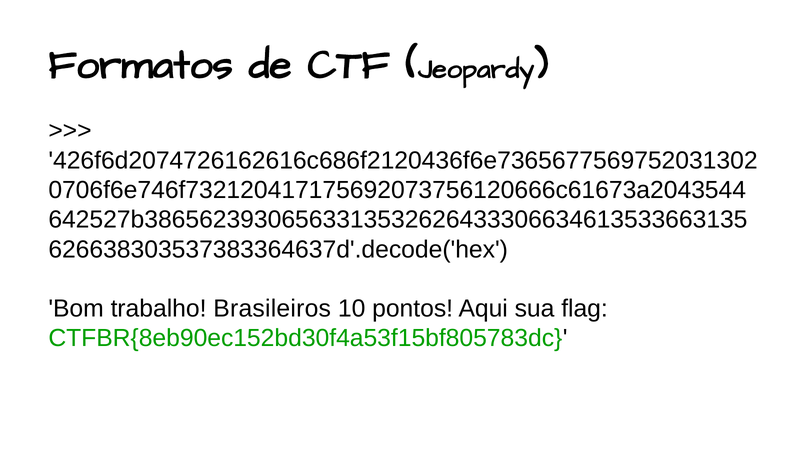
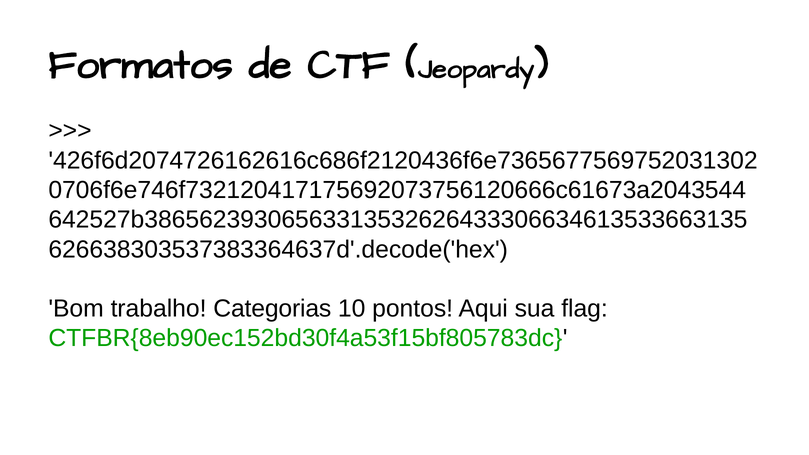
Brasileiros: Brasileiros -> Categorias (272, 309)
